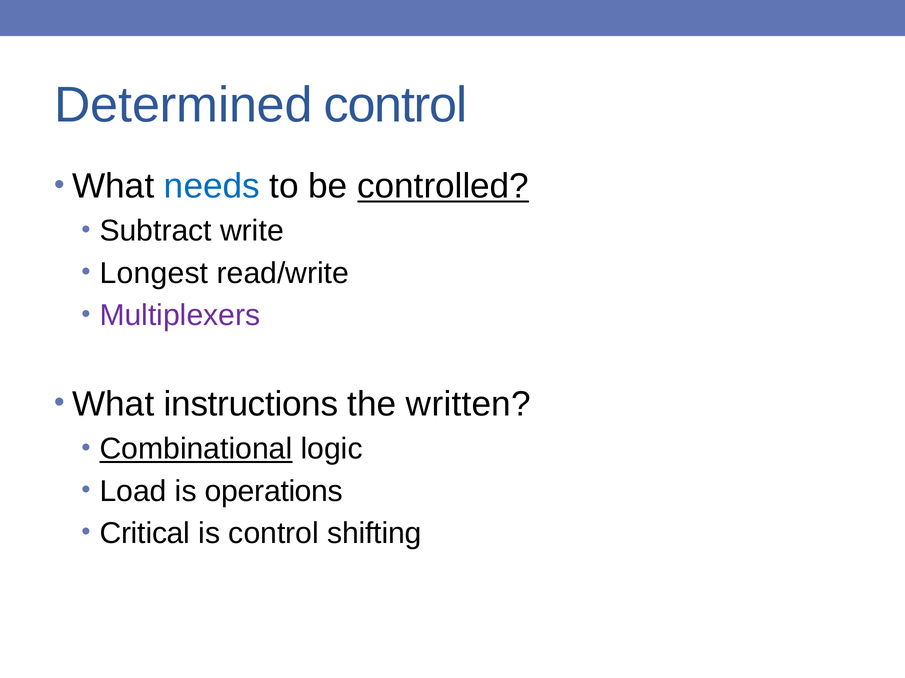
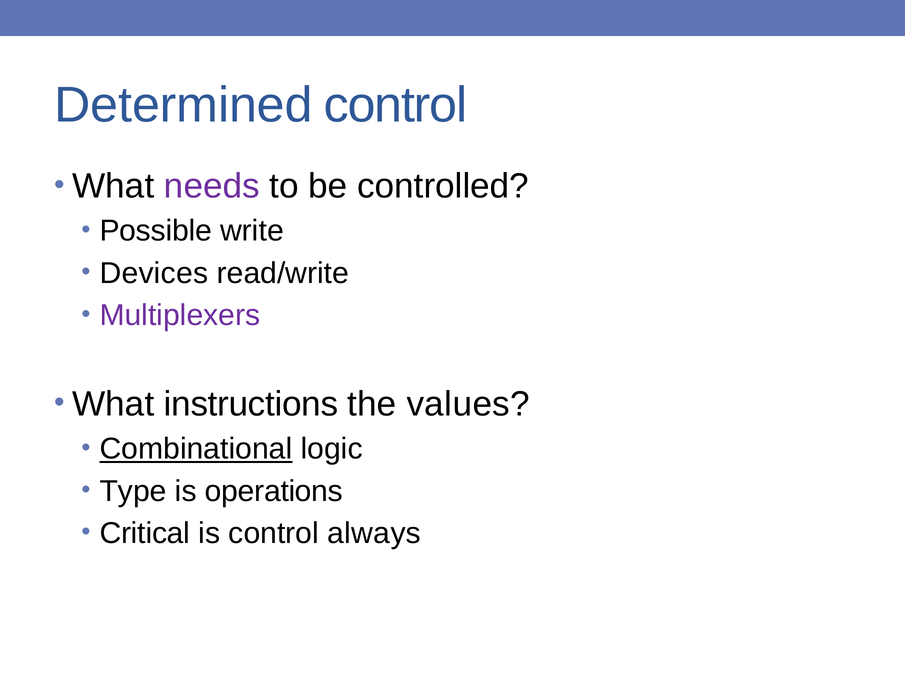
needs colour: blue -> purple (212, 186)
controlled underline: present -> none (443, 186)
Subtract: Subtract -> Possible (156, 231)
Longest: Longest -> Devices (154, 274)
written: written -> values (468, 405)
Load: Load -> Type (133, 492)
shifting: shifting -> always (374, 534)
